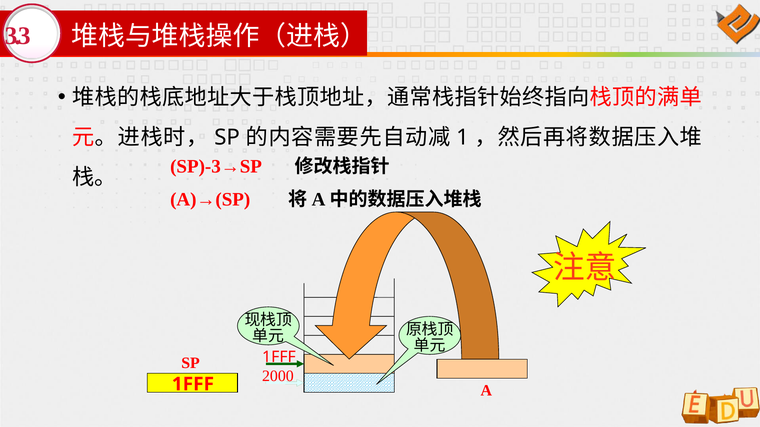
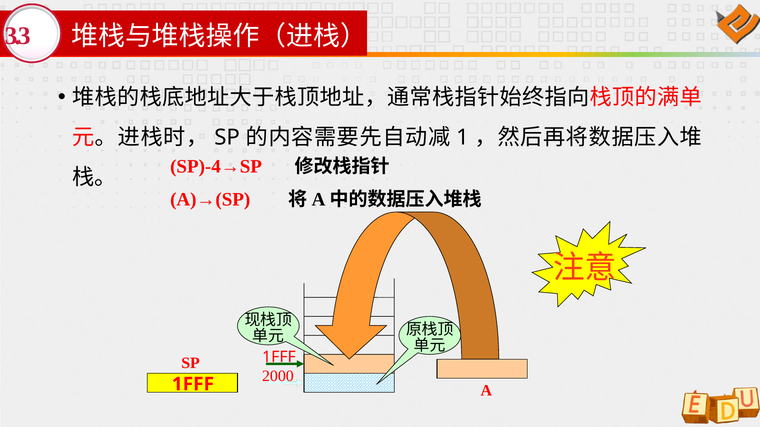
SP)-3→SP: SP)-3→SP -> SP)-4→SP (216, 166)
